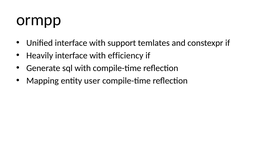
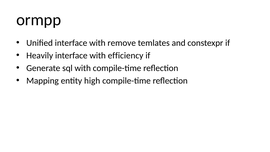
support: support -> remove (122, 43)
user: user -> high (92, 81)
